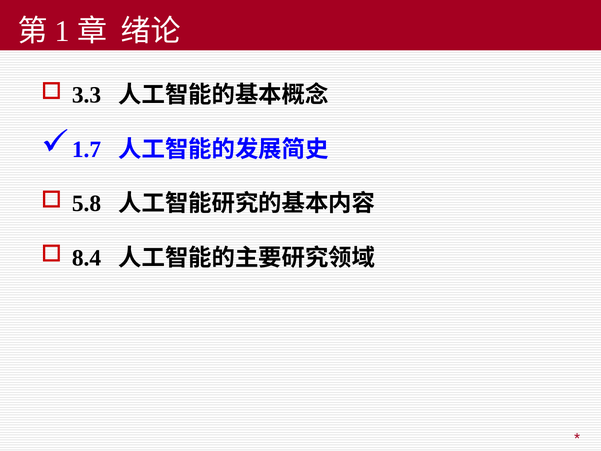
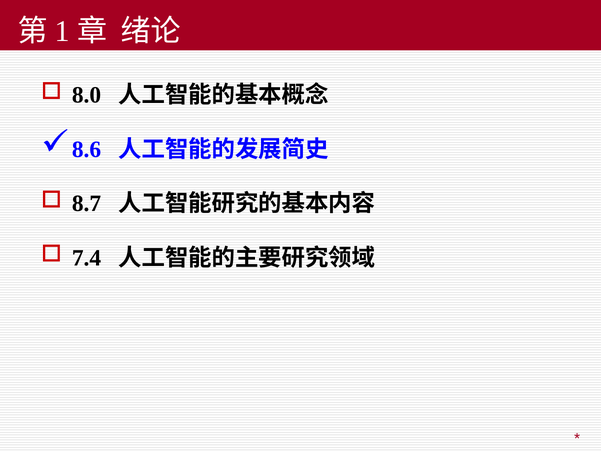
3.3: 3.3 -> 8.0 (87, 95)
1.7: 1.7 -> 8.6 (87, 149)
5.8: 5.8 -> 8.7 (87, 204)
8.4: 8.4 -> 7.4 (87, 258)
